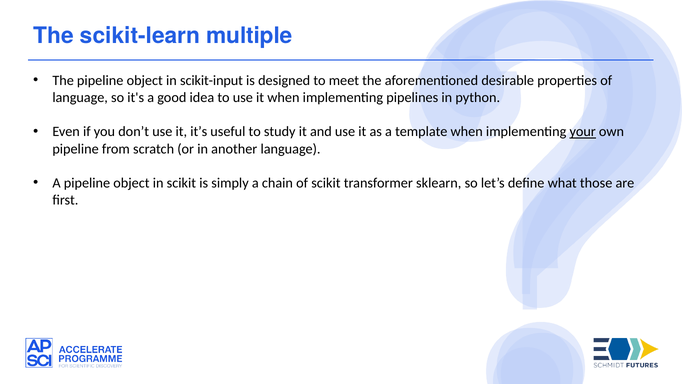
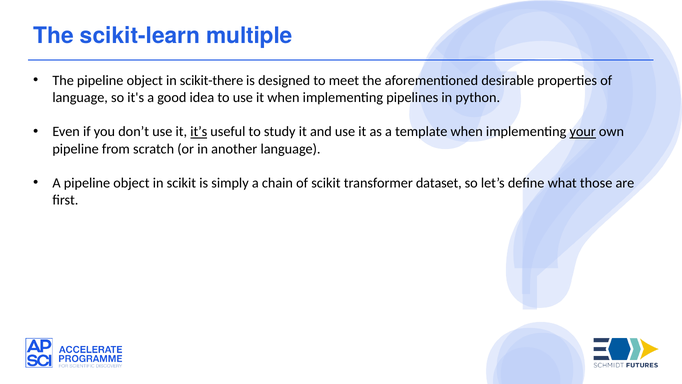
scikit-input: scikit-input -> scikit-there (212, 80)
it’s underline: none -> present (199, 132)
sklearn: sklearn -> dataset (439, 183)
